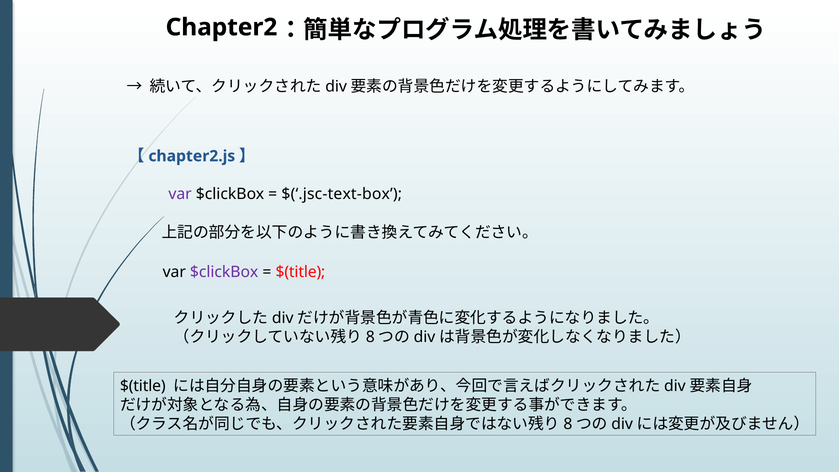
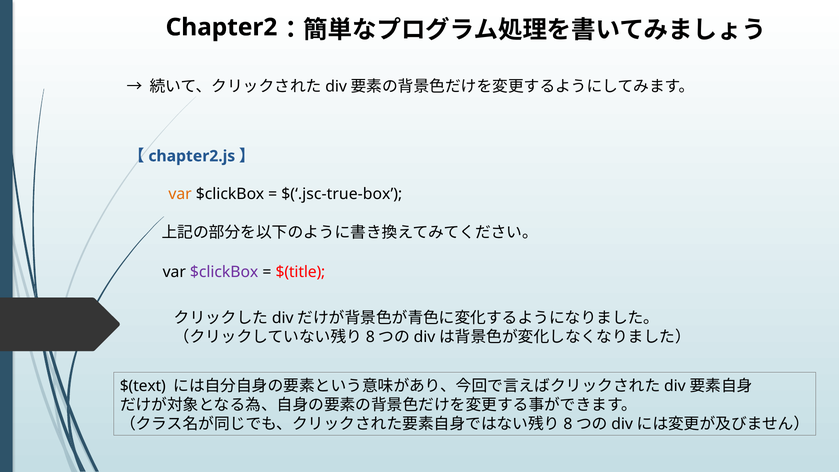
var colour: purple -> orange (180, 194)
$(‘.jsc-text-box: $(‘.jsc-text-box -> $(‘.jsc-true-box (342, 194)
$(title: $(title -> $(text (143, 386)
